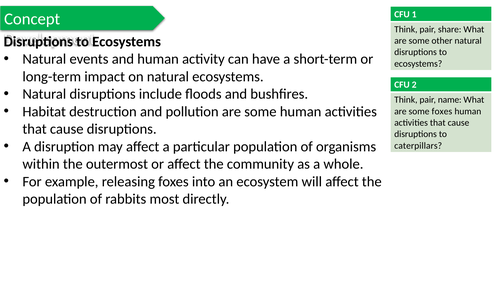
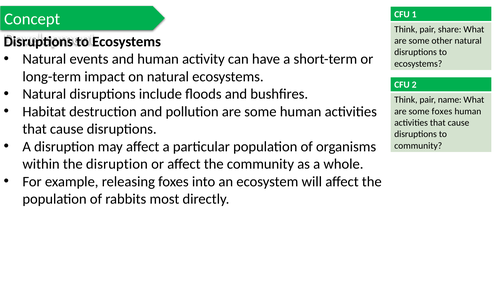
caterpillars: caterpillars -> community (418, 146)
the outermost: outermost -> disruption (117, 164)
